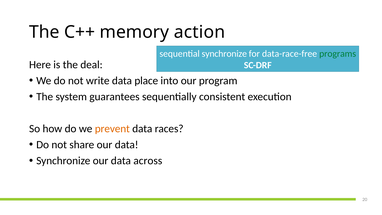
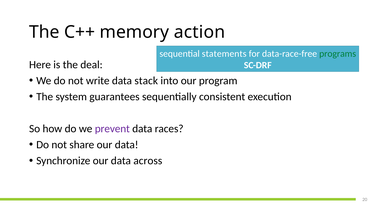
sequential synchronize: synchronize -> statements (224, 54)
place: place -> stack (146, 81)
prevent colour: orange -> purple (112, 129)
